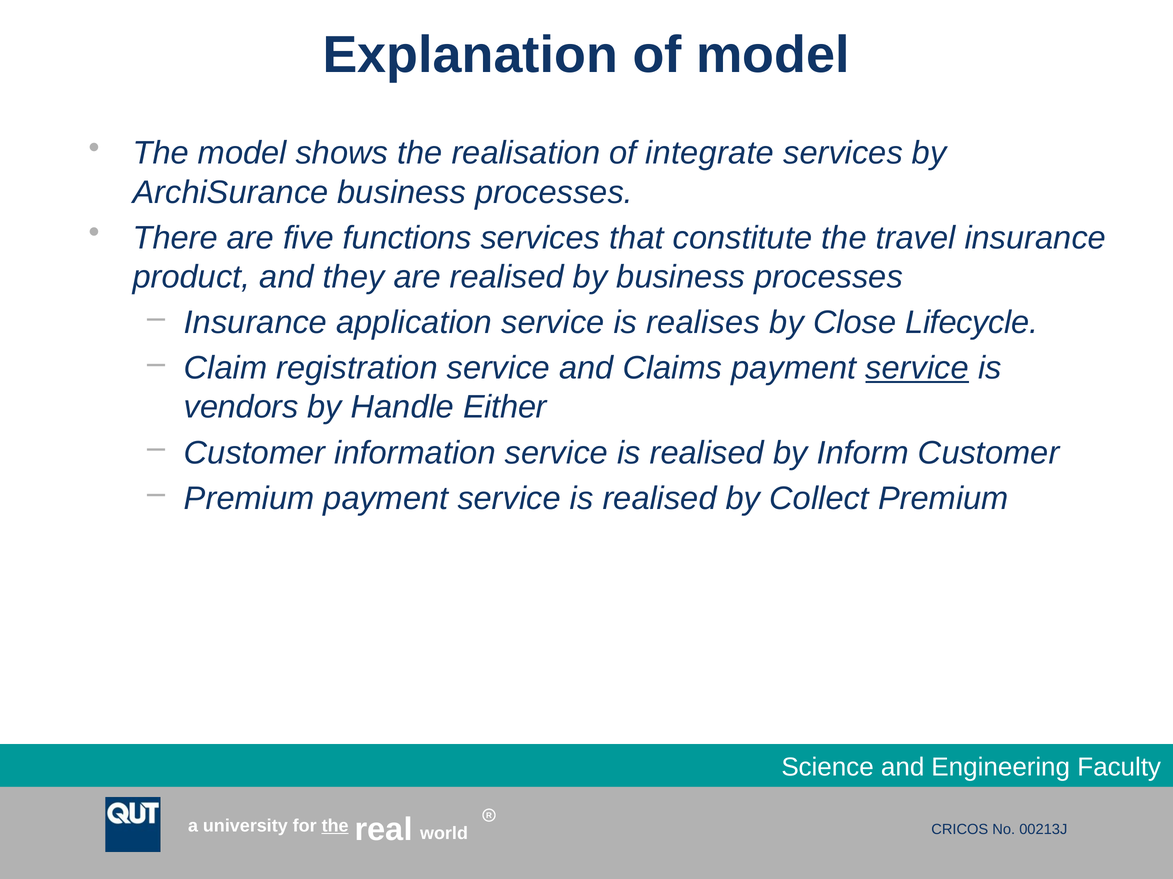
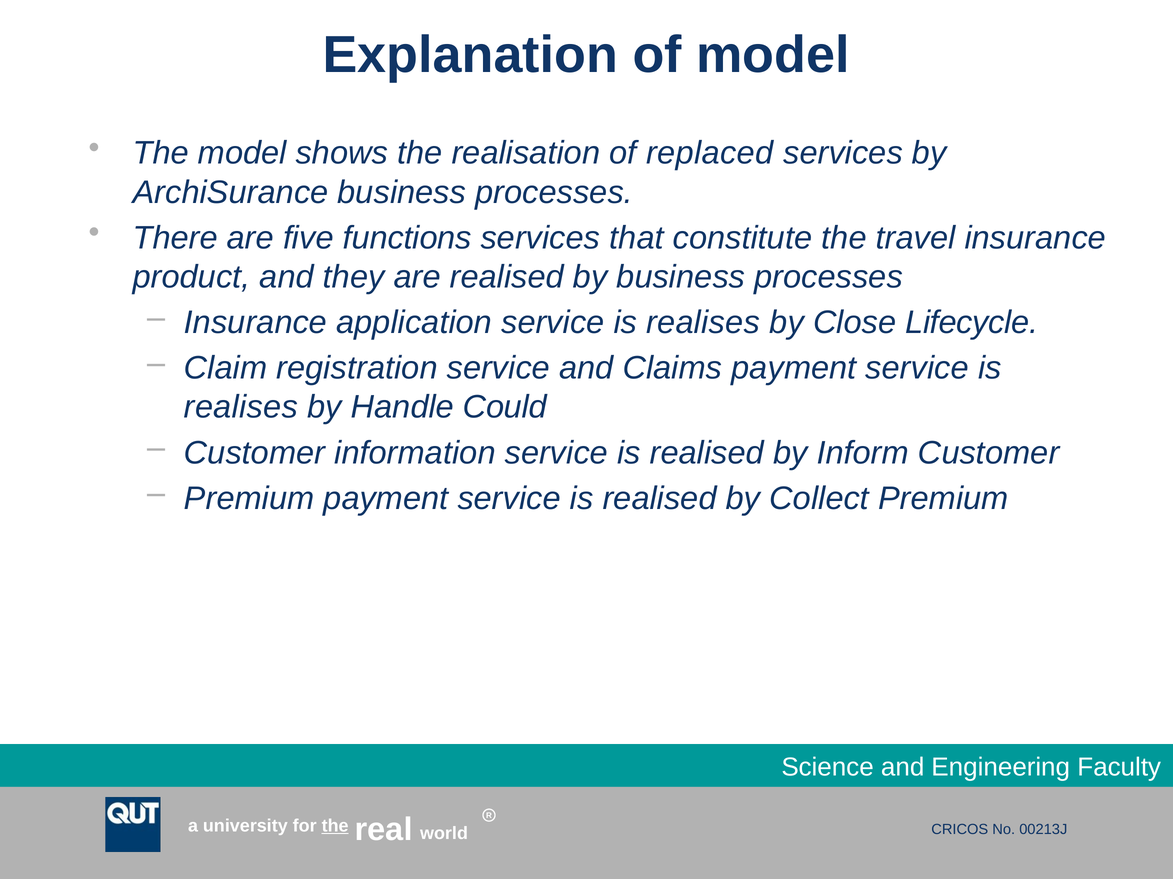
integrate: integrate -> replaced (710, 153)
service underline: present -> none (917, 368)
vendors: vendors -> realises (241, 408)
Either: Either -> Could (505, 408)
